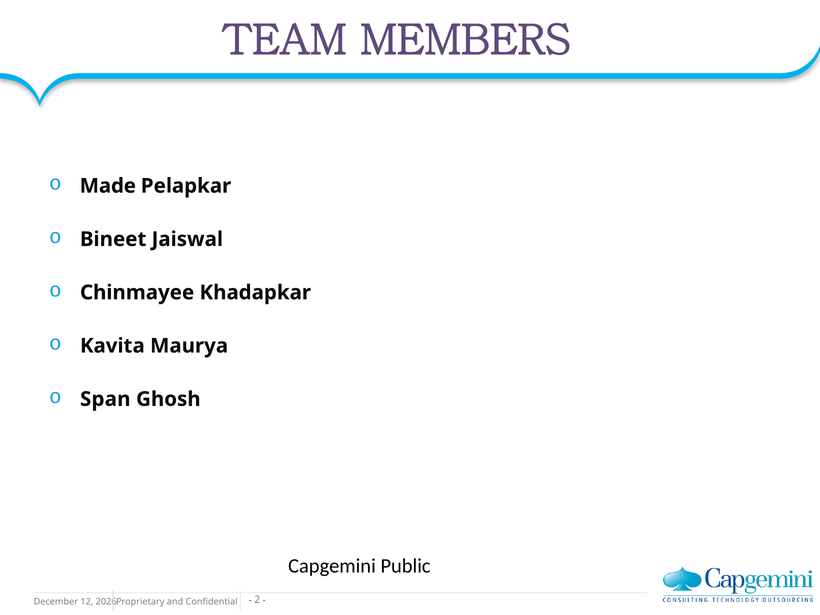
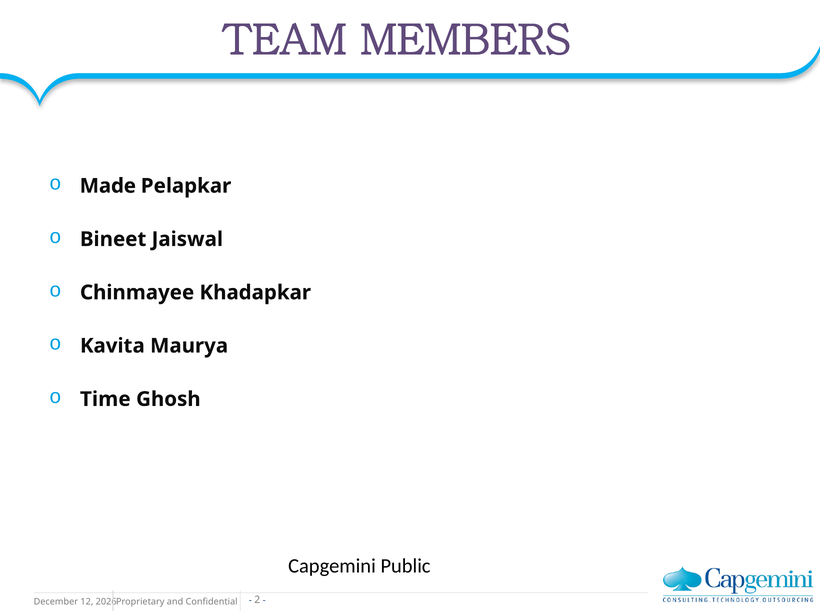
Span: Span -> Time (105, 399)
